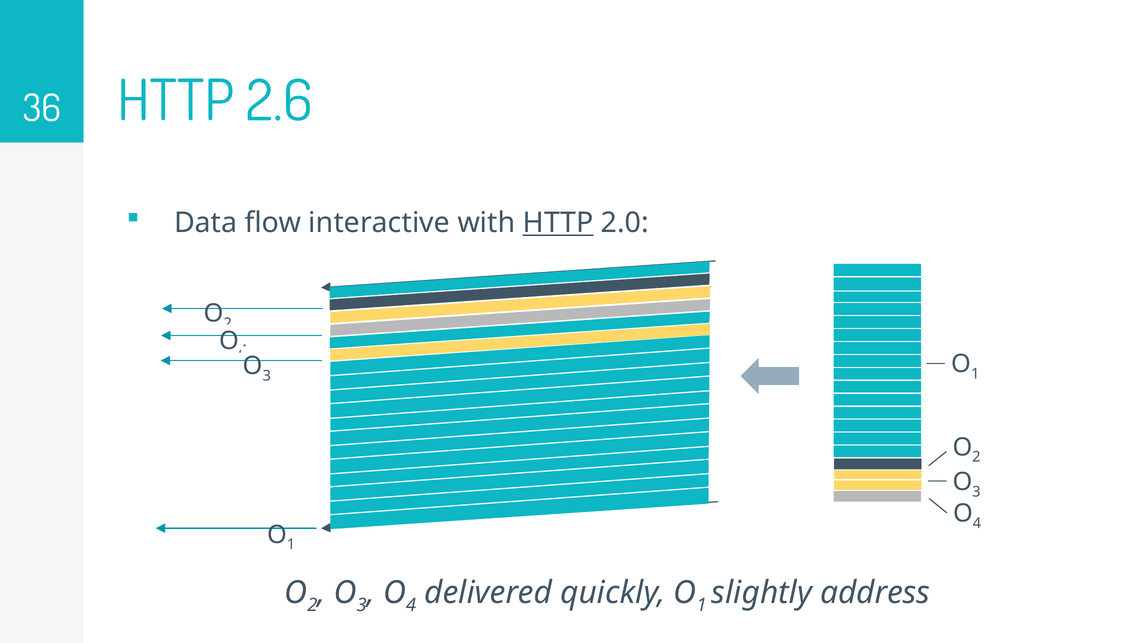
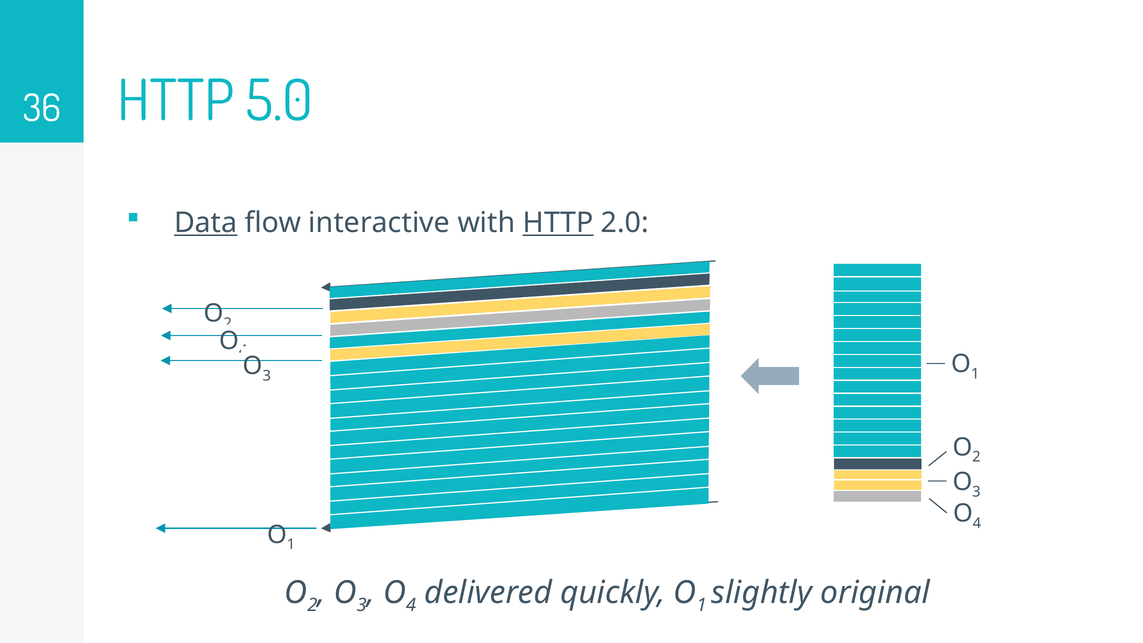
2.6: 2.6 -> 5.0 (279, 101)
Data underline: none -> present (206, 223)
address: address -> original (875, 593)
